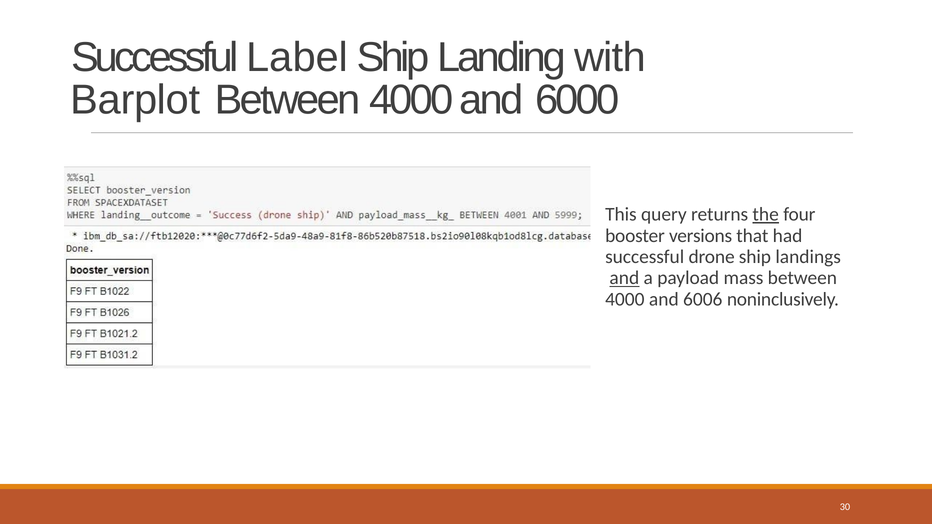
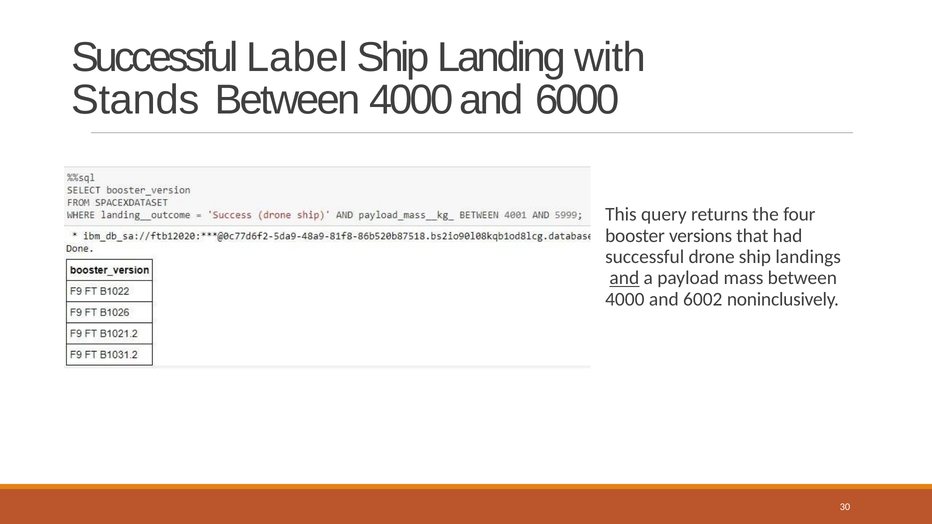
Barplot: Barplot -> Stands (135, 100)
the underline: present -> none (766, 215)
6006: 6006 -> 6002 (703, 299)
